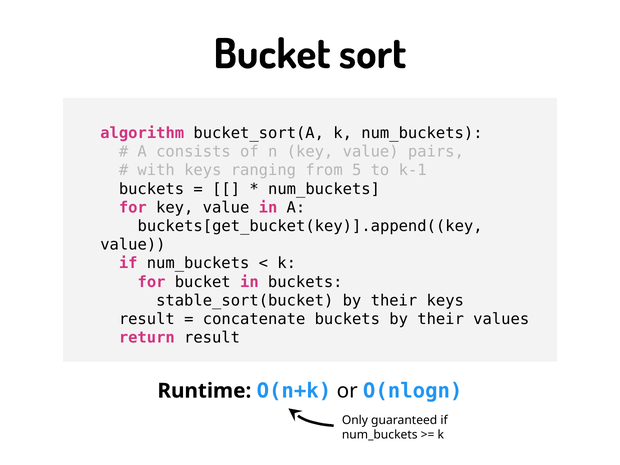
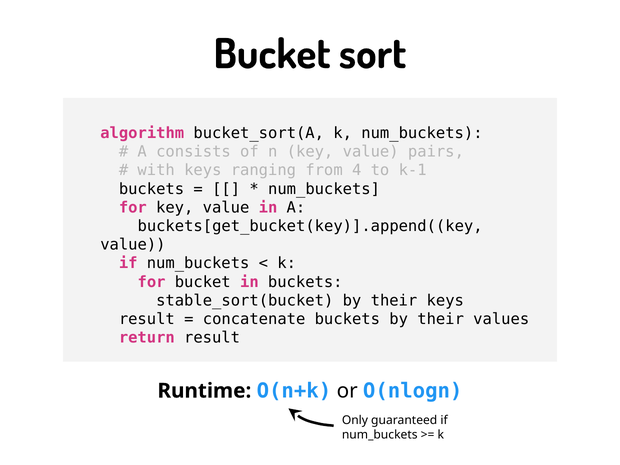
5: 5 -> 4 (357, 170)
